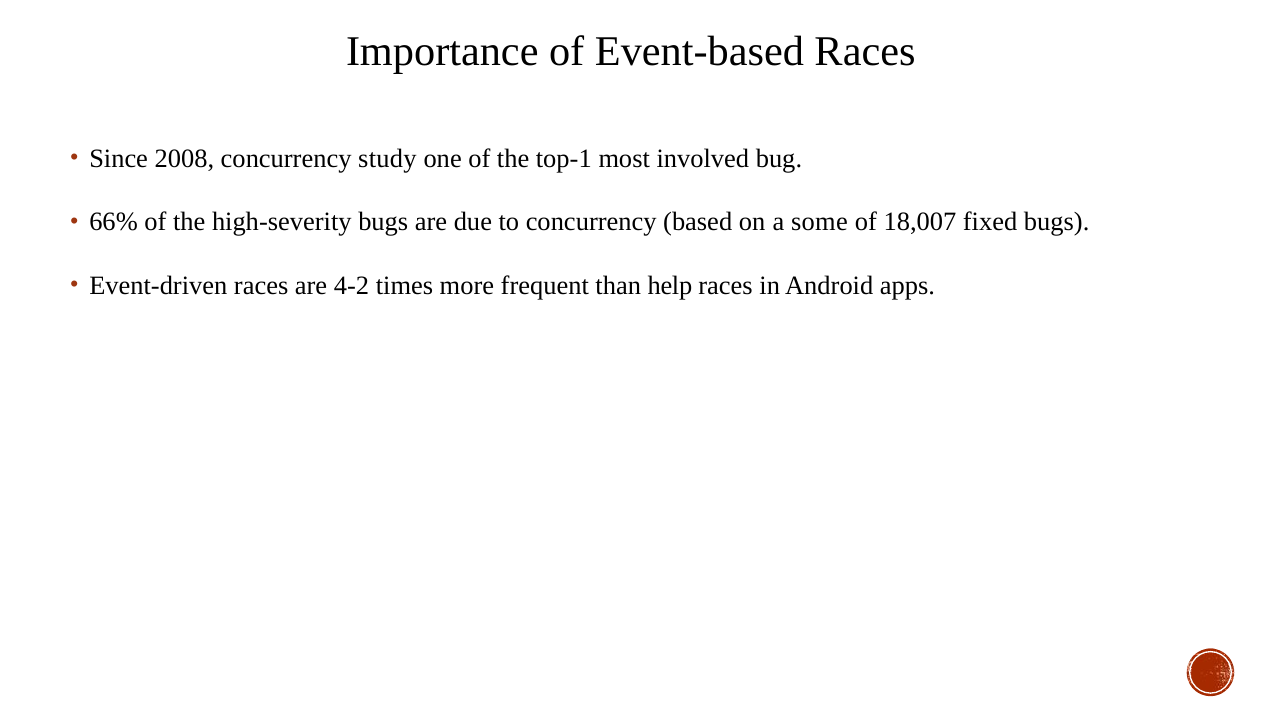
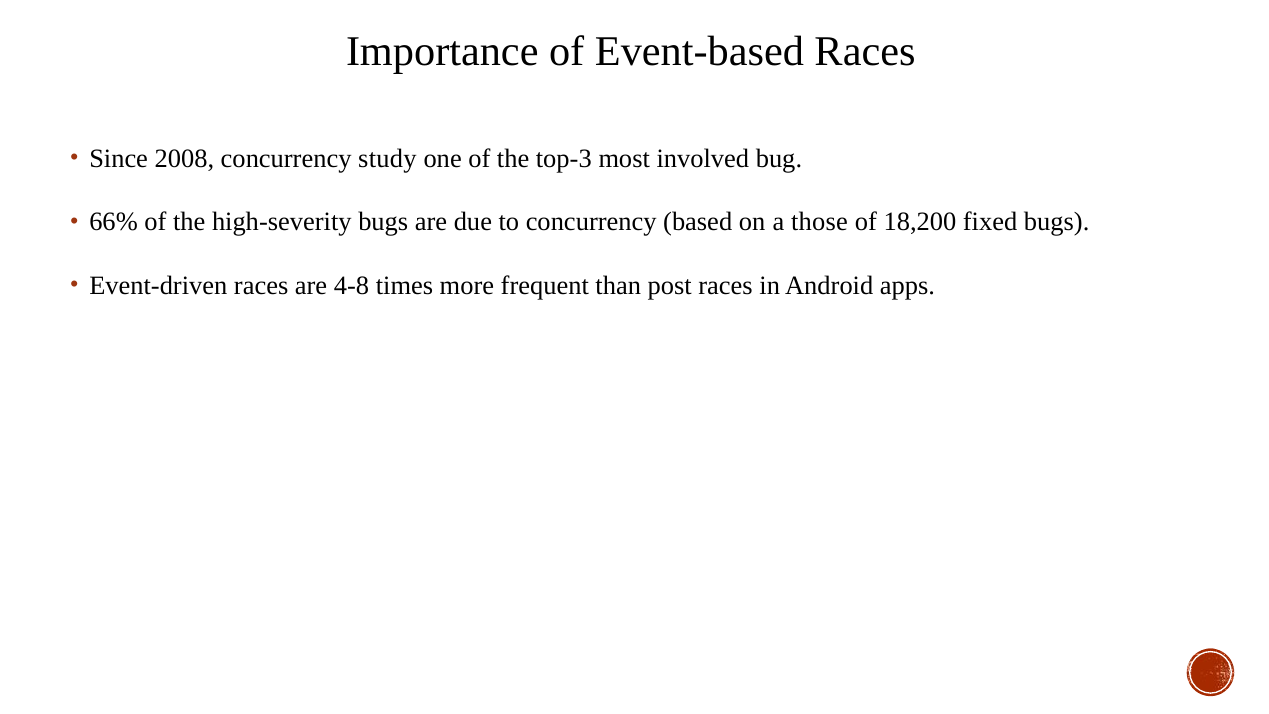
top-1: top-1 -> top-3 (564, 159)
some: some -> those (819, 222)
18,007: 18,007 -> 18,200 (920, 222)
4-2: 4-2 -> 4-8 (351, 286)
help: help -> post (670, 286)
